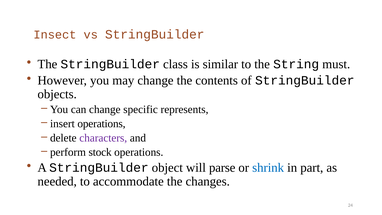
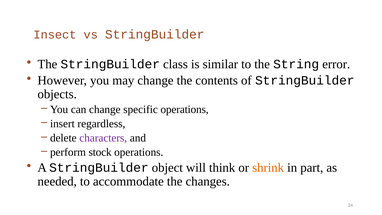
must: must -> error (336, 64)
specific represents: represents -> operations (185, 109)
insert operations: operations -> regardless (101, 124)
parse: parse -> think (222, 168)
shrink colour: blue -> orange (268, 168)
